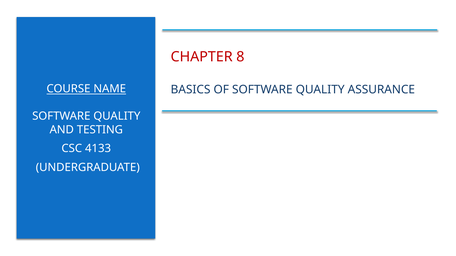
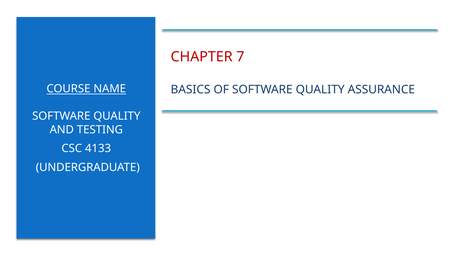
8: 8 -> 7 (240, 57)
